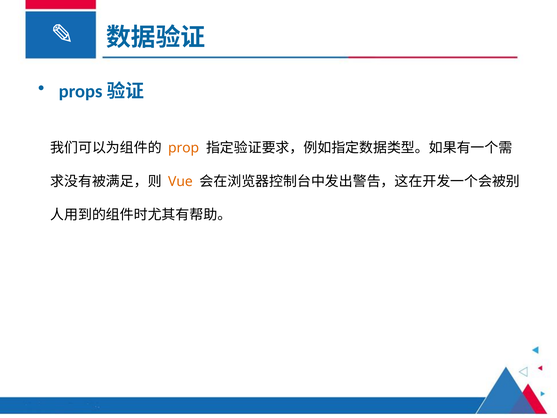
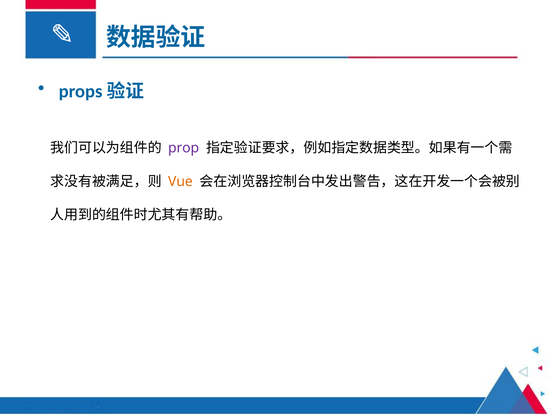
prop colour: orange -> purple (184, 148)
